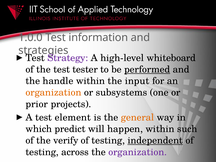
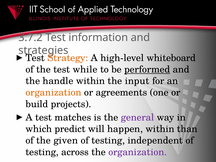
1.0.0: 1.0.0 -> 3.7.2 (31, 37)
Strategy colour: purple -> orange (68, 58)
tester: tester -> while (85, 69)
subsystems: subsystems -> agreements (122, 92)
prior: prior -> build (37, 104)
element: element -> matches (73, 117)
general colour: orange -> purple (138, 117)
such: such -> than (187, 129)
verify: verify -> given (66, 140)
independent underline: present -> none (155, 140)
